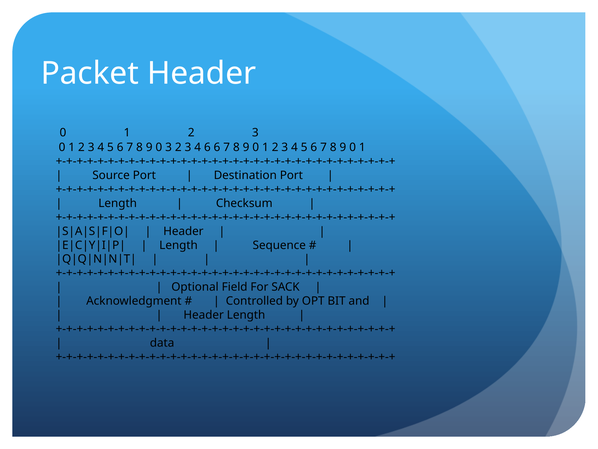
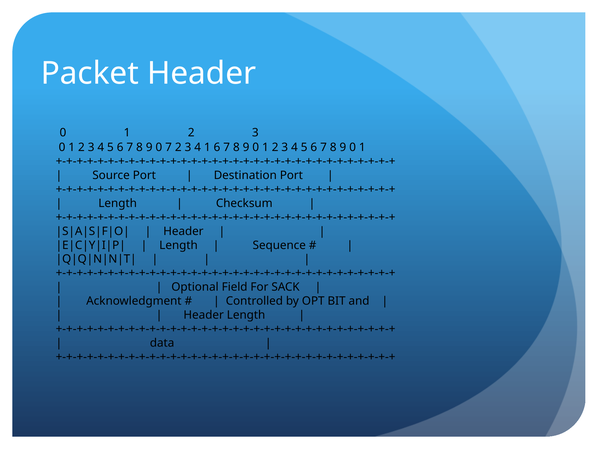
0 3: 3 -> 7 (169, 147)
4 6: 6 -> 1 (207, 147)
